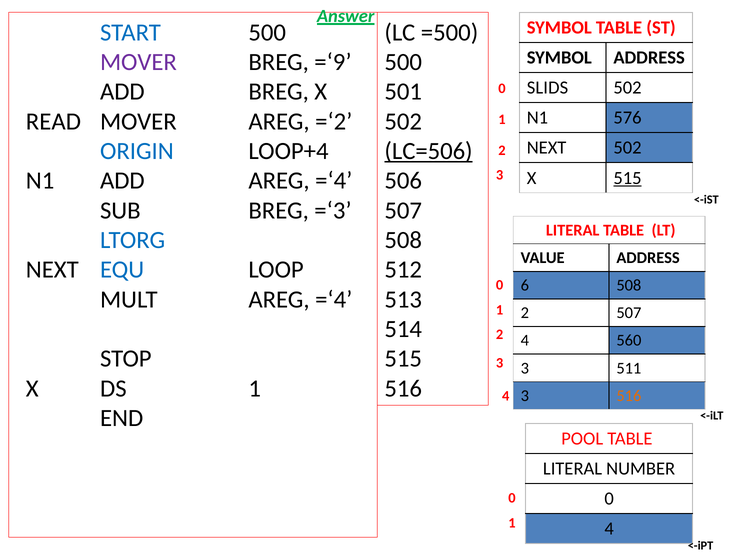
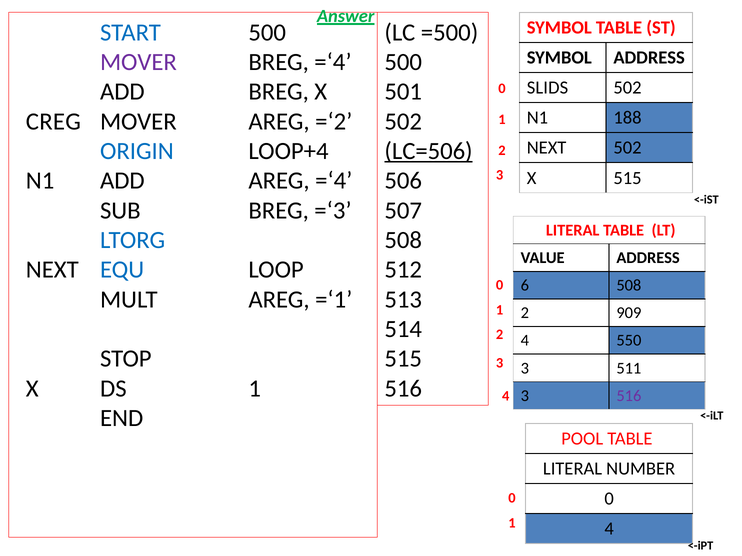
BREG =‘9: =‘9 -> =‘4 (333, 62)
576: 576 -> 188 (627, 118)
READ: READ -> CREG (53, 122)
515 underline: present -> none (627, 178)
MULT AREG =‘4: =‘4 -> =‘1 (334, 300)
2 507: 507 -> 909 (629, 313)
560: 560 -> 550 (629, 341)
516 colour: orange -> purple (629, 396)
